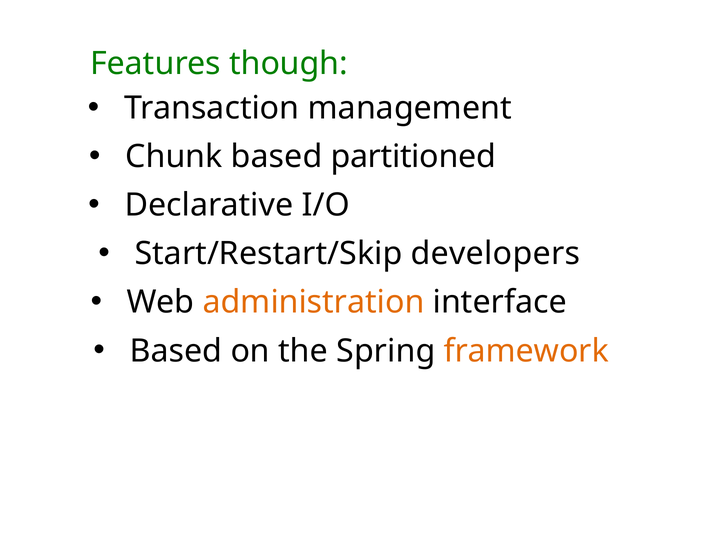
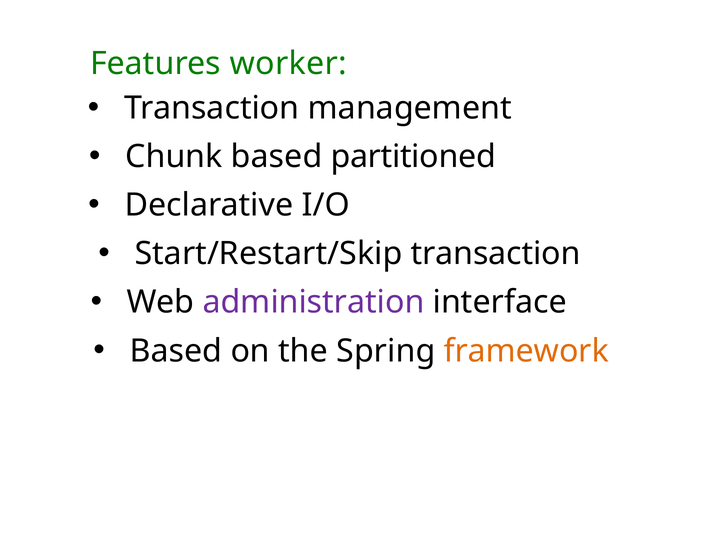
though: though -> worker (288, 63)
Start/Restart/Skip developers: developers -> transaction (496, 254)
administration colour: orange -> purple (314, 302)
